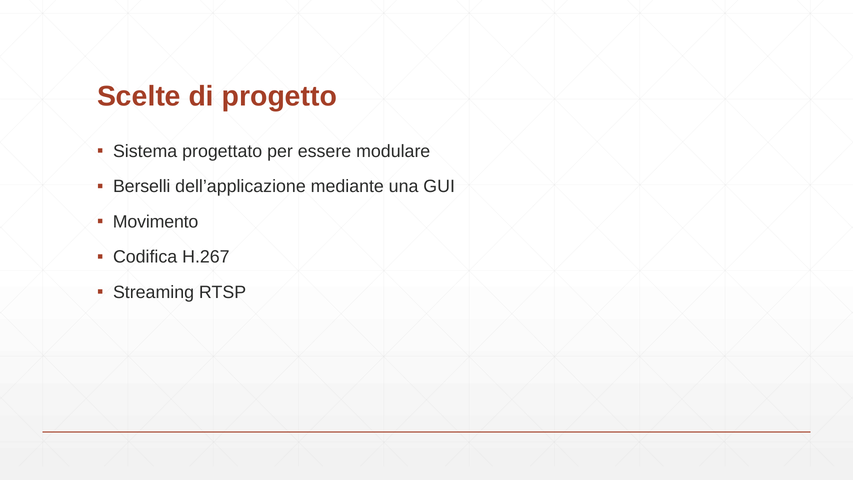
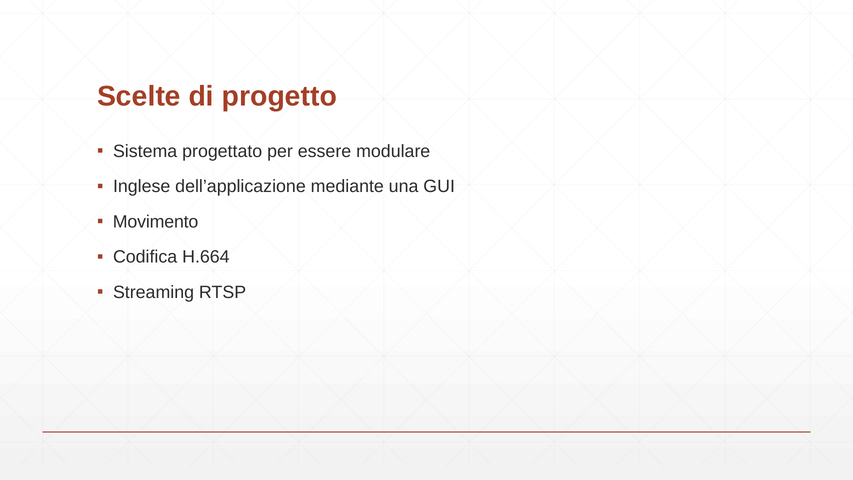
Berselli: Berselli -> Inglese (142, 186)
H.267: H.267 -> H.664 (206, 257)
